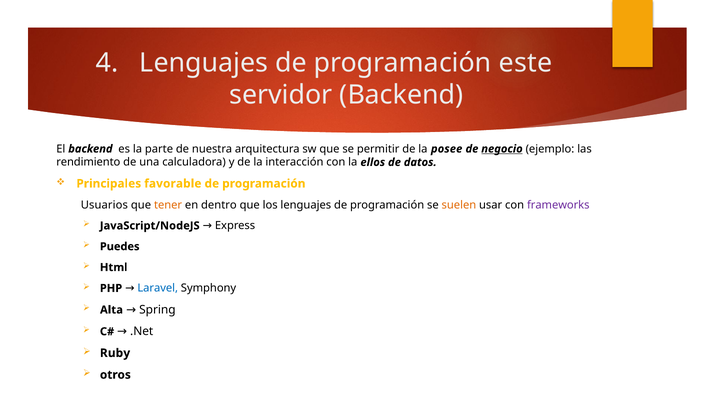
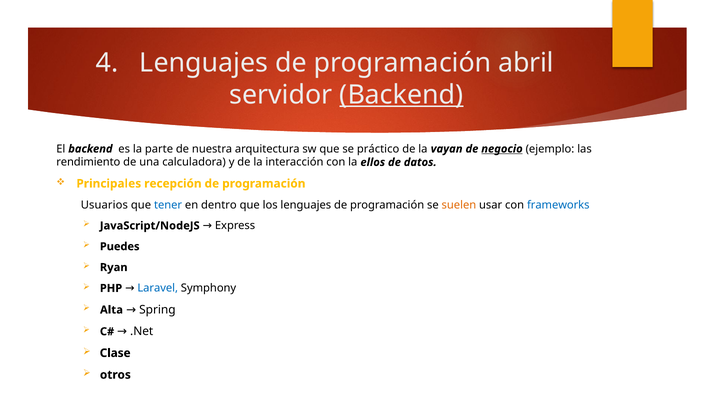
este: este -> abril (526, 63)
Backend underline: none -> present (401, 95)
permitir: permitir -> práctico (378, 149)
posee: posee -> vayan (447, 149)
favorable: favorable -> recepción (173, 184)
tener colour: orange -> blue (168, 205)
frameworks colour: purple -> blue (558, 205)
Html: Html -> Ryan (114, 268)
Ruby: Ruby -> Clase (115, 353)
